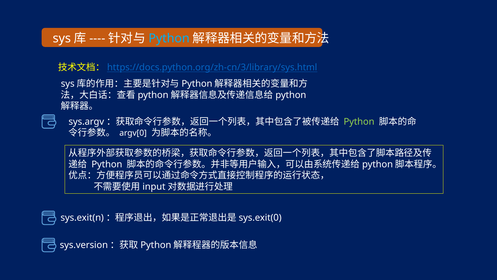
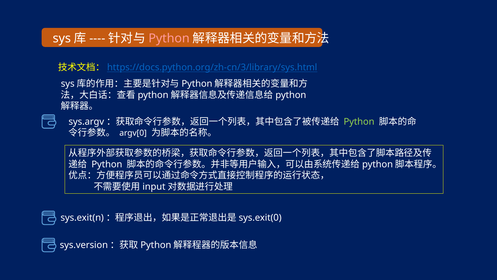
Python colour: light blue -> pink (169, 38)
